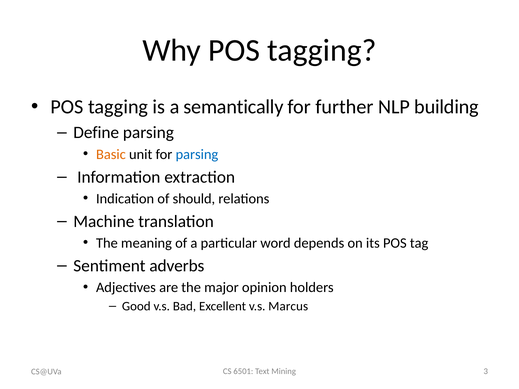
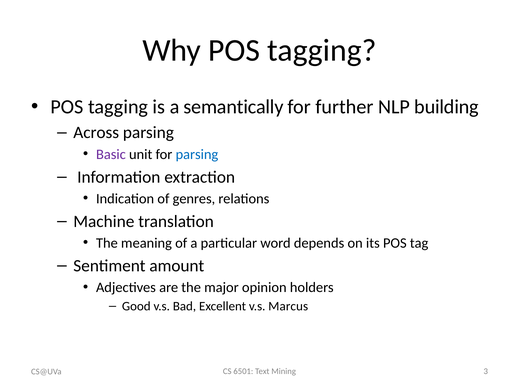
Define: Define -> Across (96, 133)
Basic colour: orange -> purple (111, 154)
should: should -> genres (194, 199)
adverbs: adverbs -> amount (177, 266)
